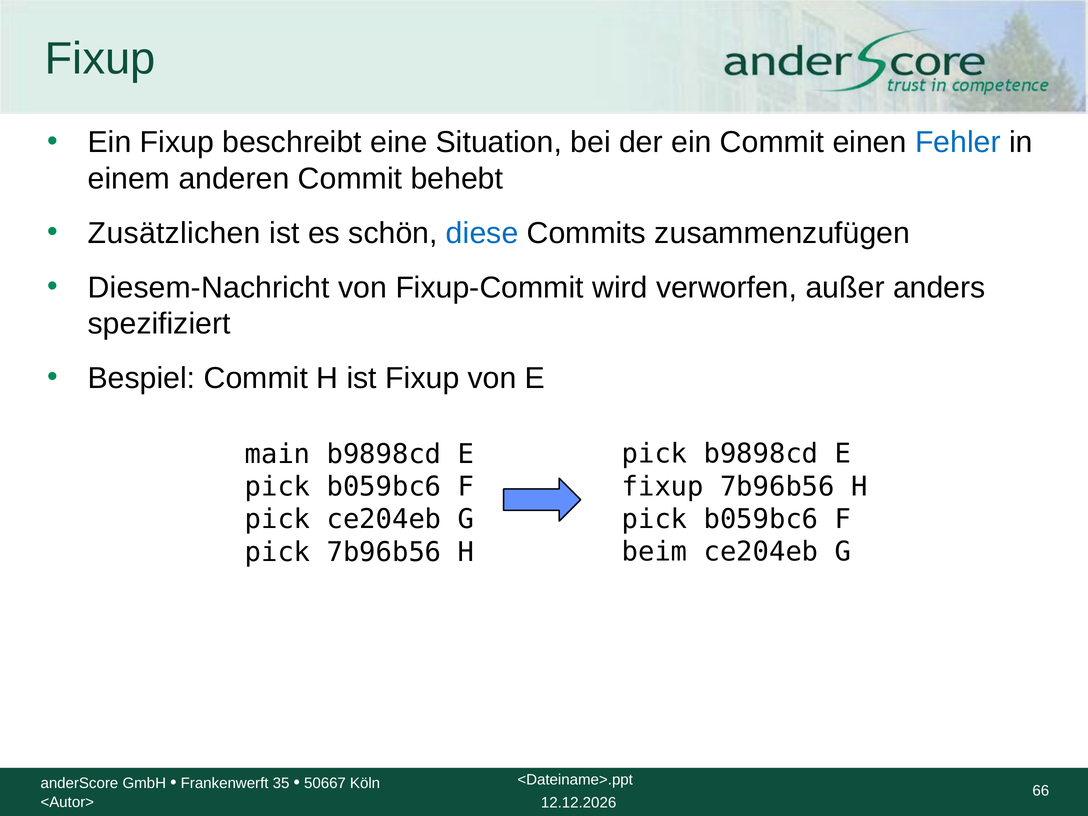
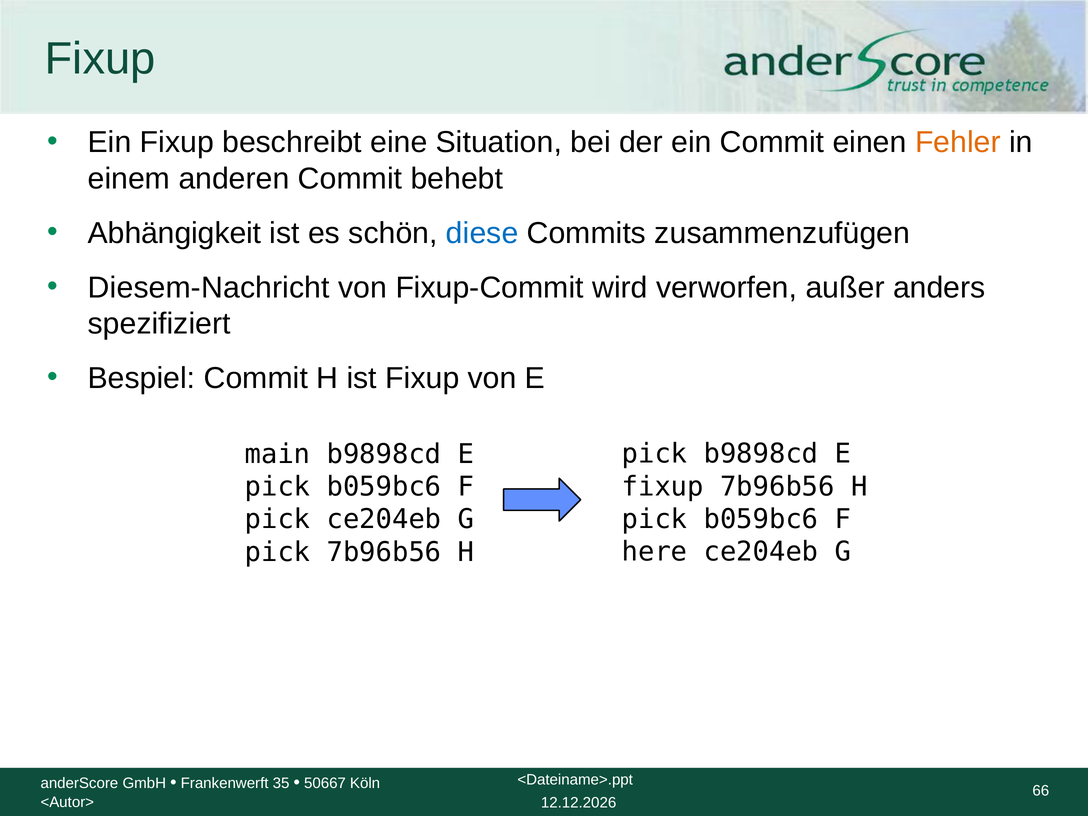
Fehler colour: blue -> orange (958, 142)
Zusätzlichen: Zusätzlichen -> Abhängigkeit (175, 233)
beim: beim -> here (655, 552)
